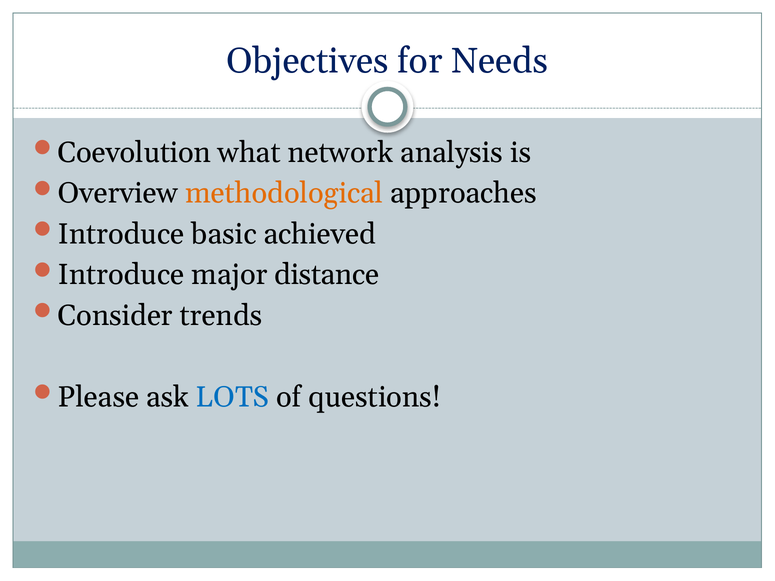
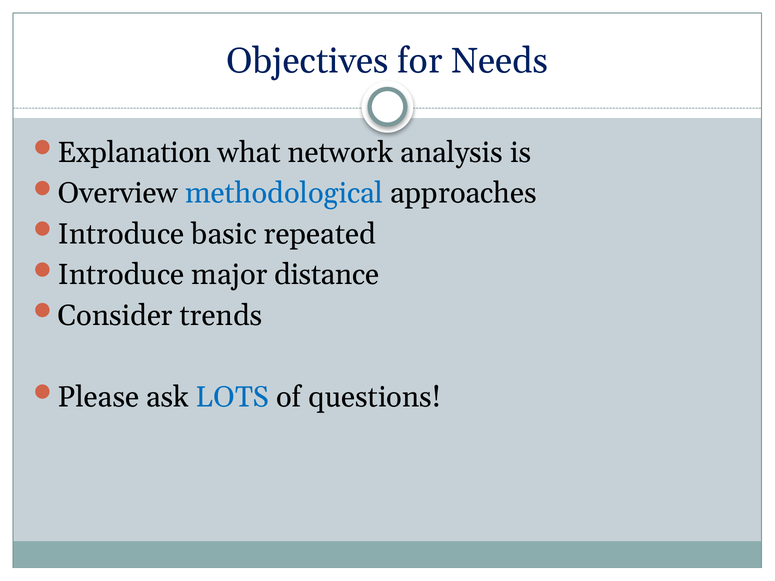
Coevolution: Coevolution -> Explanation (134, 153)
methodological colour: orange -> blue (284, 193)
achieved: achieved -> repeated (320, 234)
